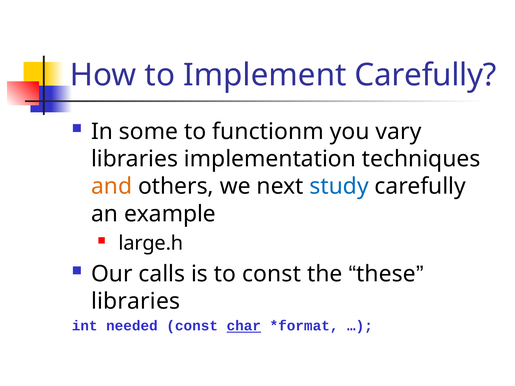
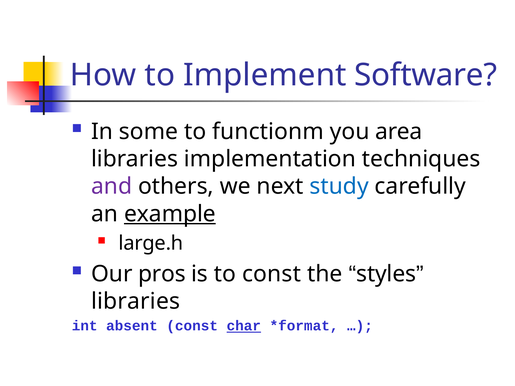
Implement Carefully: Carefully -> Software (426, 75)
vary: vary -> area (399, 132)
and colour: orange -> purple (112, 187)
example underline: none -> present (170, 214)
calls: calls -> pros (162, 274)
these: these -> styles (386, 274)
needed: needed -> absent (132, 326)
